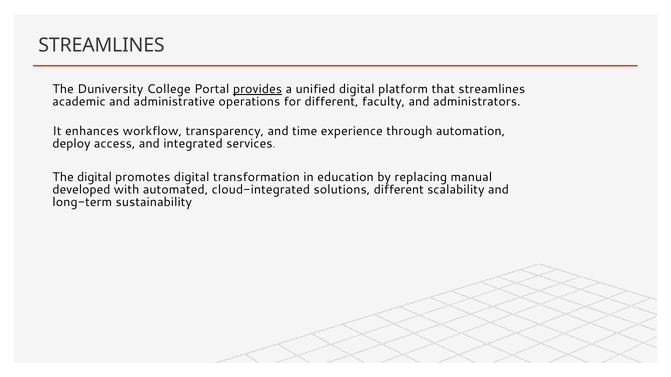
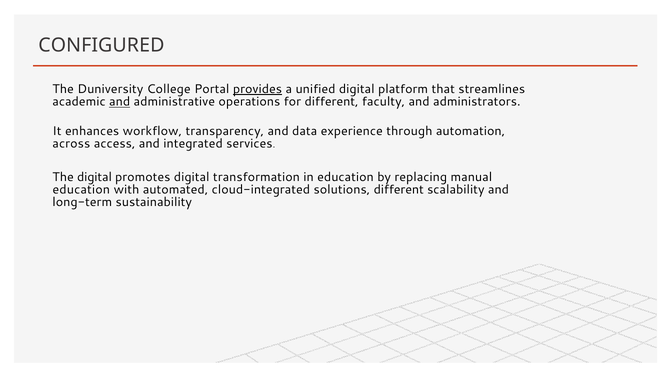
STREAMLINES: STREAMLINES -> CONFIGURED (101, 45)
and underline: none -> present (120, 102)
time: time -> data (305, 131)
deploy: deploy -> across (71, 144)
developed: developed -> education (81, 190)
